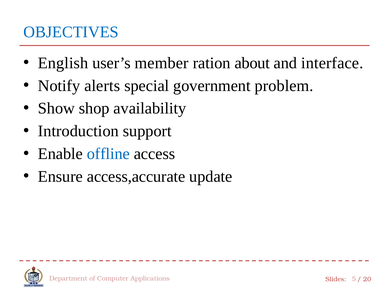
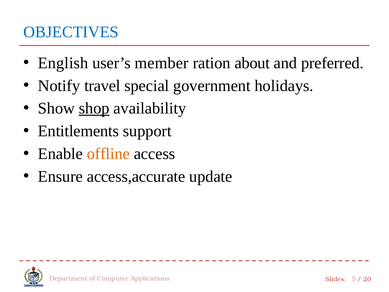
interface: interface -> preferred (332, 63)
alerts: alerts -> travel (102, 86)
problem: problem -> holidays (284, 86)
shop underline: none -> present (94, 108)
Introduction: Introduction -> Entitlements (78, 131)
offline colour: blue -> orange (108, 154)
